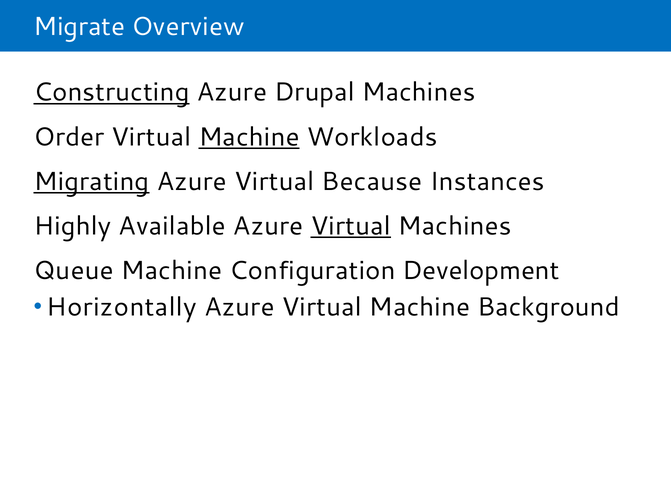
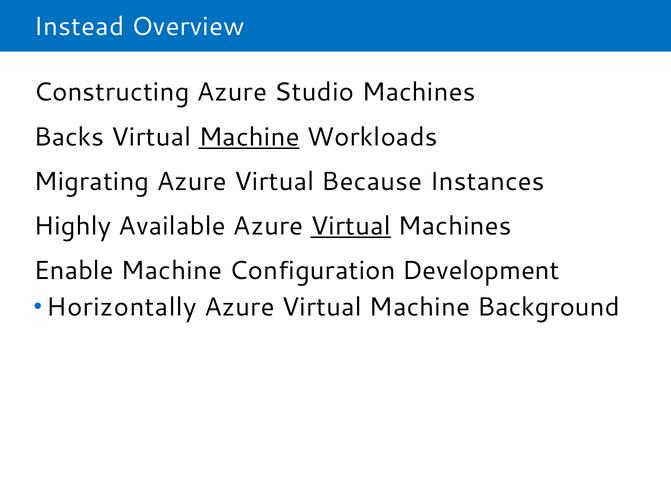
Migrate: Migrate -> Instead (79, 27)
Constructing underline: present -> none (112, 92)
Drupal: Drupal -> Studio (314, 92)
Order: Order -> Backs (69, 137)
Migrating underline: present -> none (92, 182)
Queue: Queue -> Enable (74, 271)
